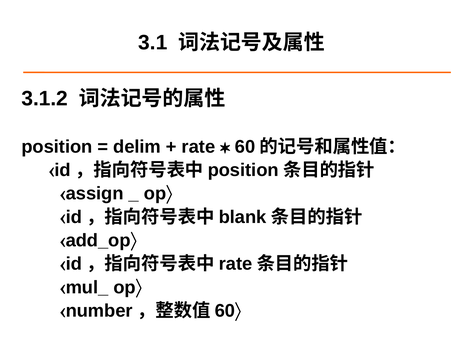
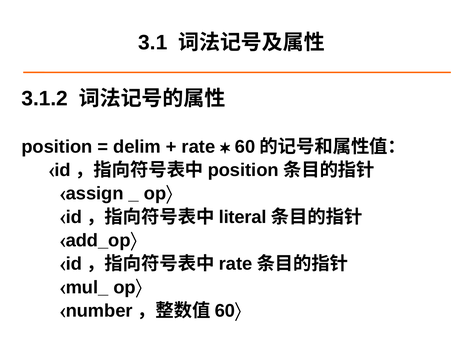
blank: blank -> literal (243, 217)
